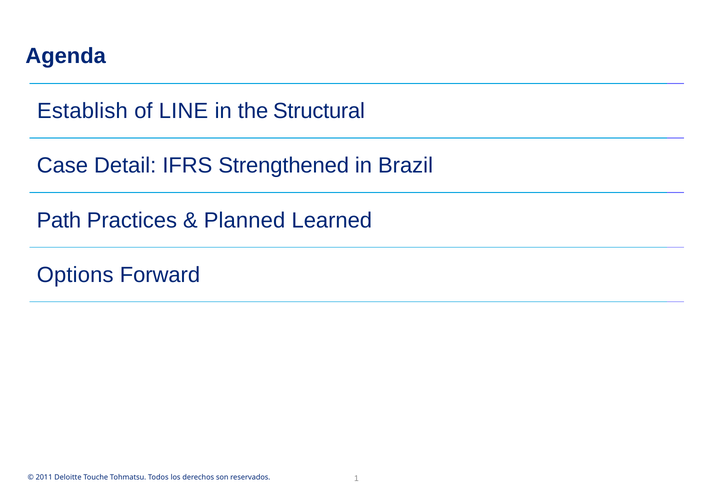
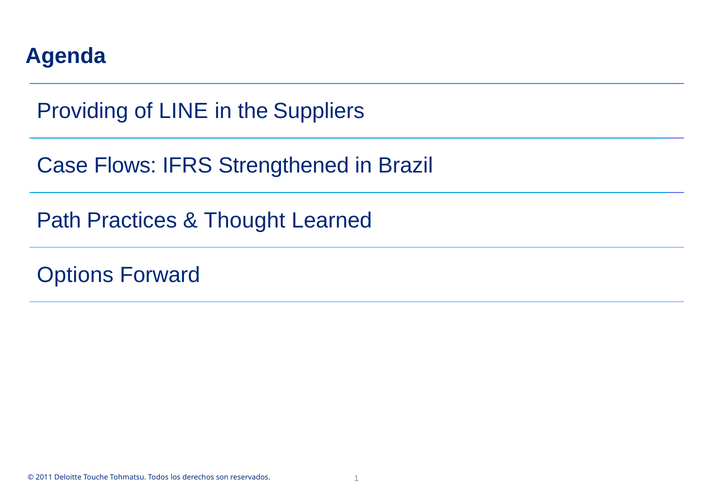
Establish: Establish -> Providing (83, 111)
Structural: Structural -> Suppliers (319, 111)
Detail: Detail -> Flows (125, 166)
Planned: Planned -> Thought (245, 220)
